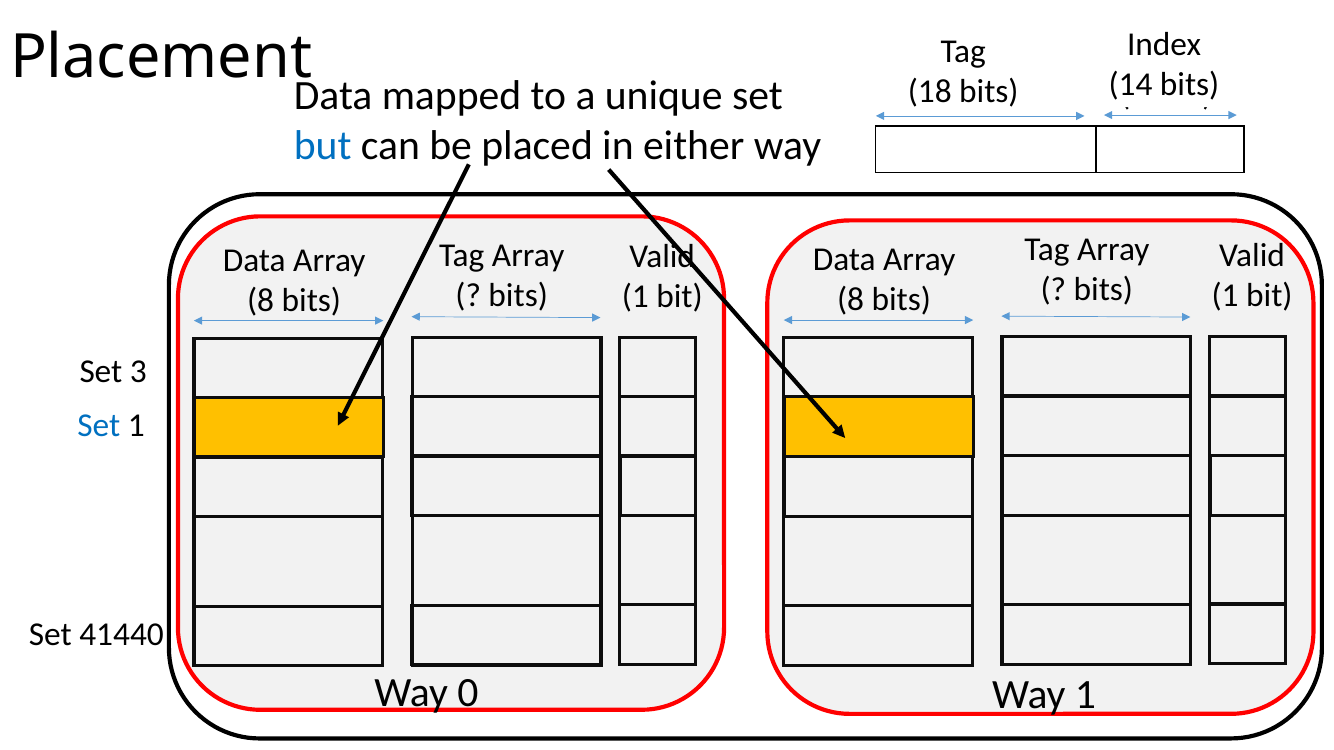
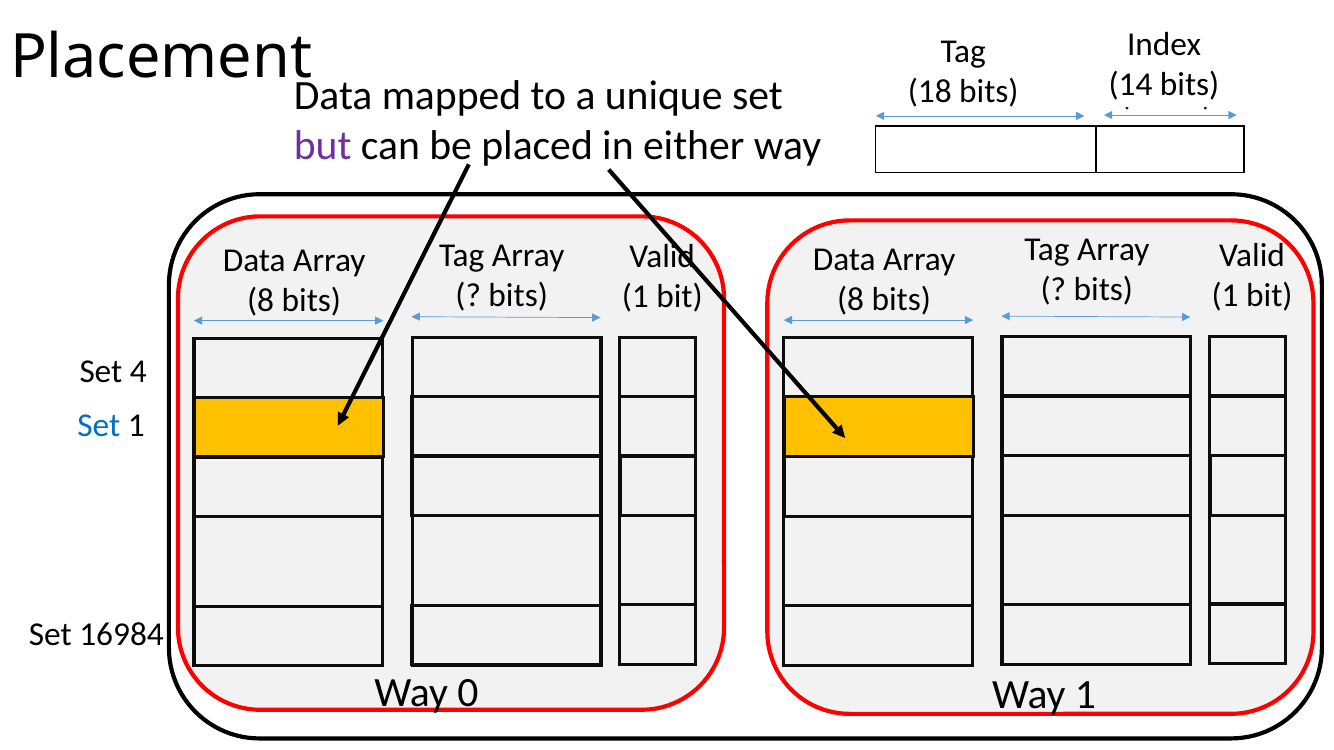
but colour: blue -> purple (323, 146)
3: 3 -> 4 (138, 372)
41440: 41440 -> 16984 (122, 635)
